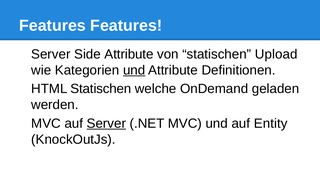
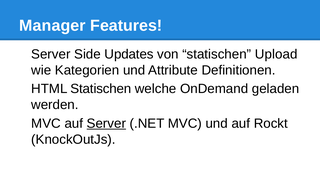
Features: Features -> Manager (52, 26)
Side Attribute: Attribute -> Updates (129, 54)
und underline: present -> none (134, 70)
Entity: Entity -> Rockt (271, 123)
